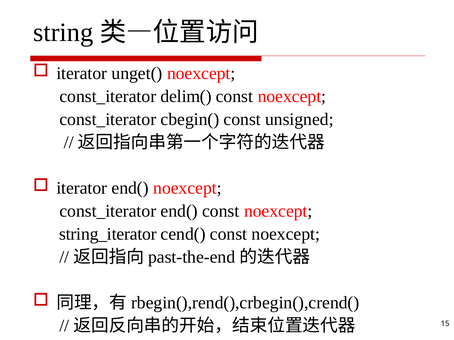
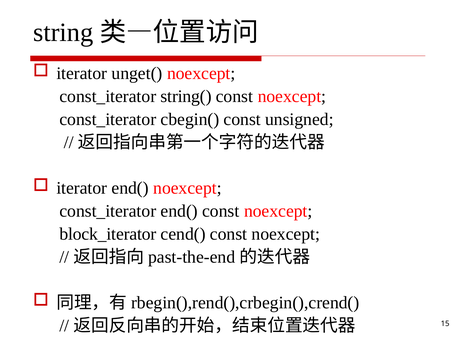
delim(: delim( -> string( (186, 97)
string_iterator: string_iterator -> block_iterator (108, 234)
